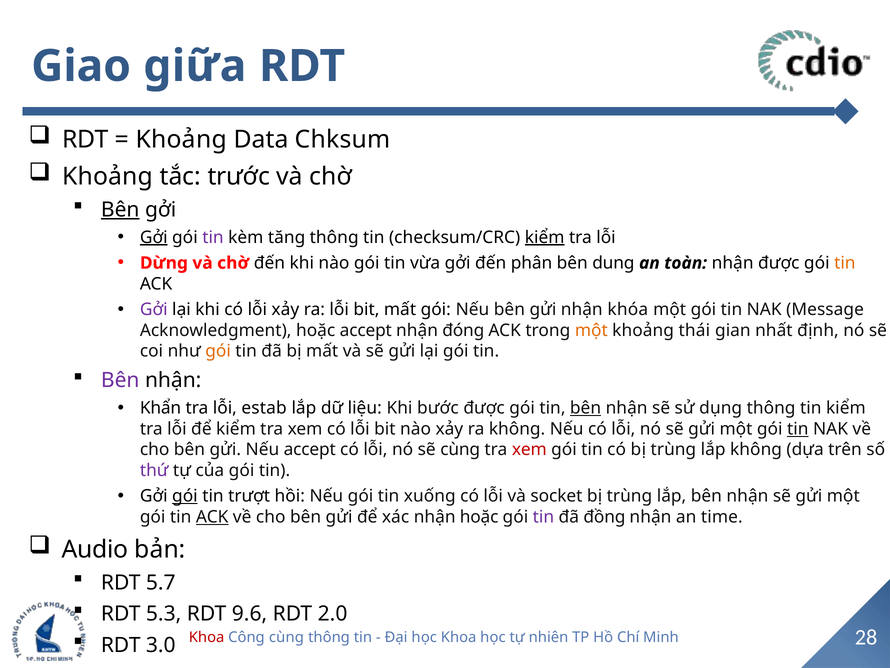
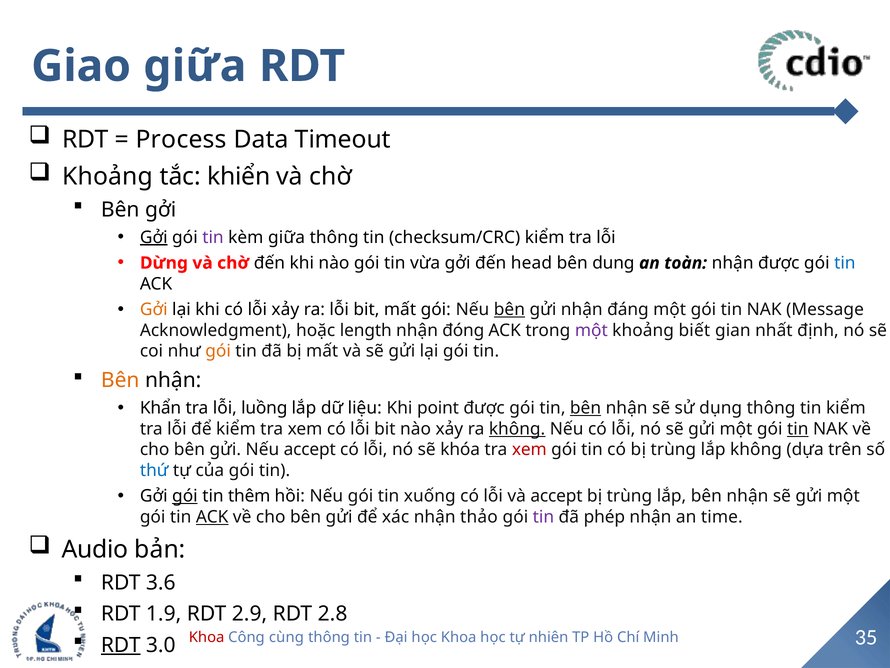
Khoảng: Khoảng -> Process (181, 140)
Chksum: Chksum -> Timeout (343, 140)
trước: trước -> khiển (239, 176)
Bên underline: present -> none (120, 209)
kèm tăng: tăng -> giữa (287, 237)
kiểm underline: present -> none (545, 237)
phân: phân -> head (531, 263)
tin colour: orange -> blue (845, 263)
Gởi colour: purple -> orange (154, 309)
bên underline: none -> present (509, 309)
khóa: khóa -> đáng (628, 309)
hoặc accept: accept -> length (366, 330)
một colour: orange -> purple (591, 330)
thái: thái -> biết (694, 330)
Bên colour: purple -> orange (120, 380)
estab: estab -> luồng (264, 408)
bước: bước -> point (438, 408)
không underline: none -> present (517, 429)
sẽ cùng: cùng -> khóa (460, 449)
thứ colour: purple -> blue (154, 470)
trượt: trượt -> thêm (249, 496)
và socket: socket -> accept (556, 496)
nhận hoặc: hoặc -> thảo (479, 517)
đồng: đồng -> phép (604, 517)
5.7: 5.7 -> 3.6 (161, 582)
5.3: 5.3 -> 1.9 (164, 614)
9.6: 9.6 -> 2.9 (250, 614)
2.0: 2.0 -> 2.8 (333, 614)
28: 28 -> 35 (866, 637)
RDT underline: none -> present (121, 645)
